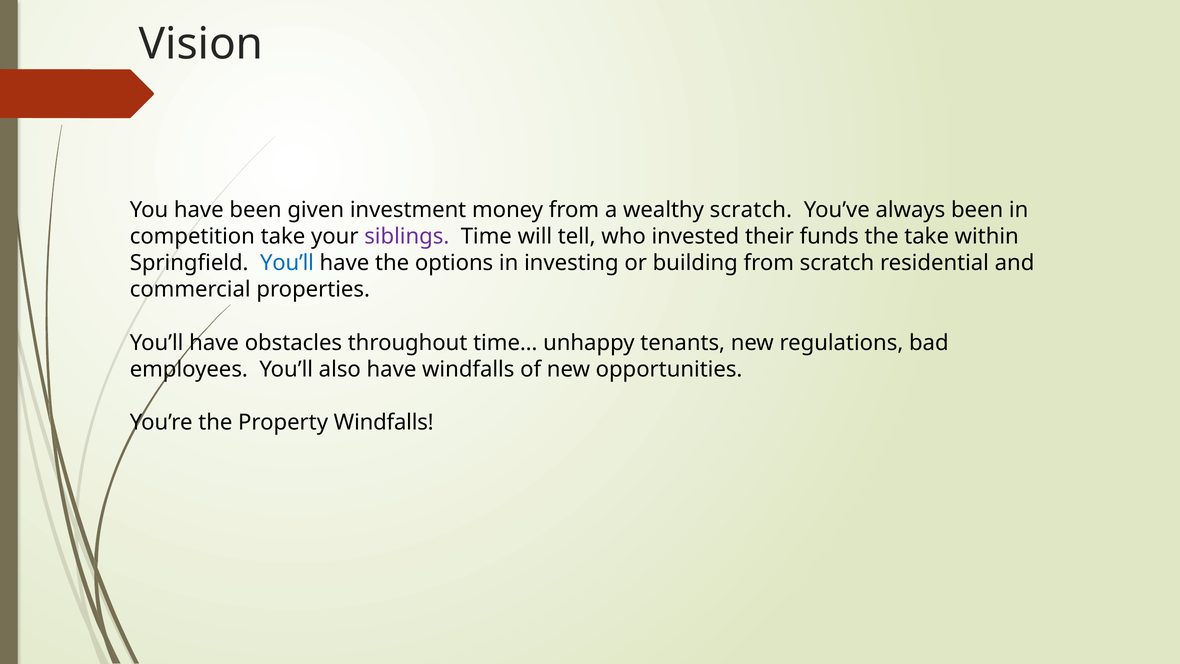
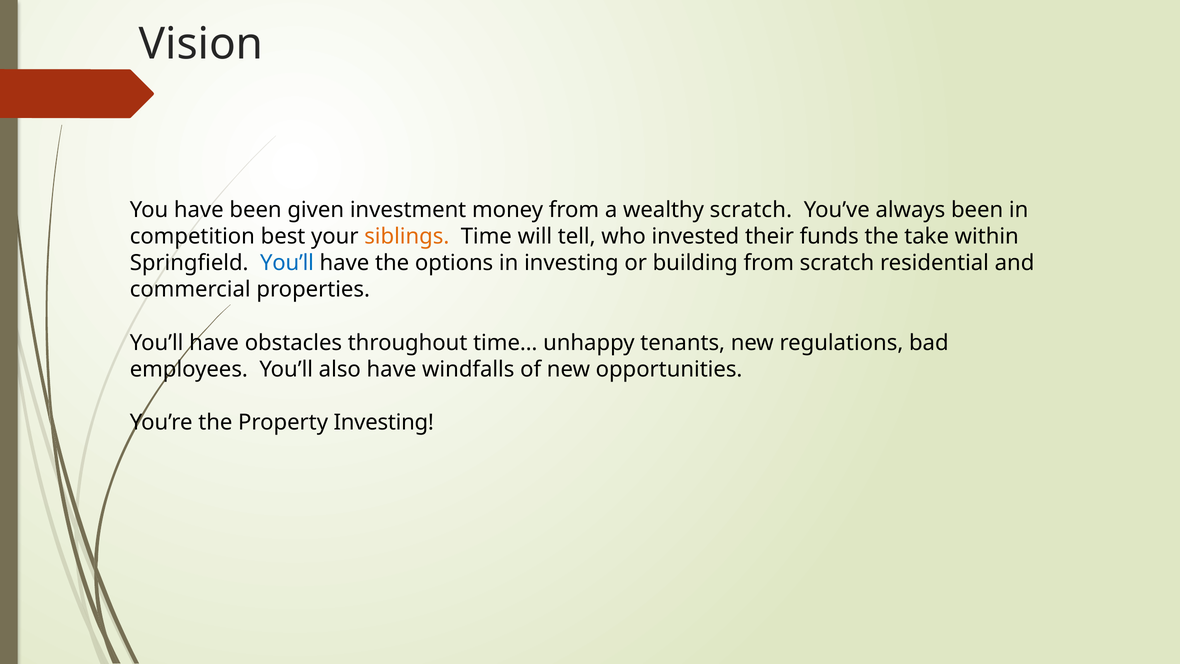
competition take: take -> best (283, 236)
siblings colour: purple -> orange (407, 236)
Property Windfalls: Windfalls -> Investing (384, 422)
